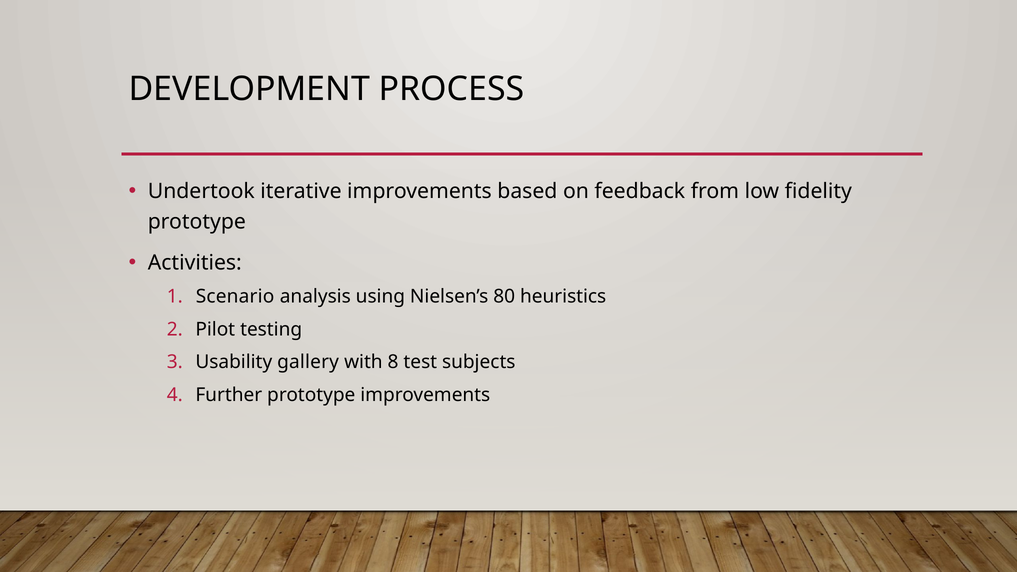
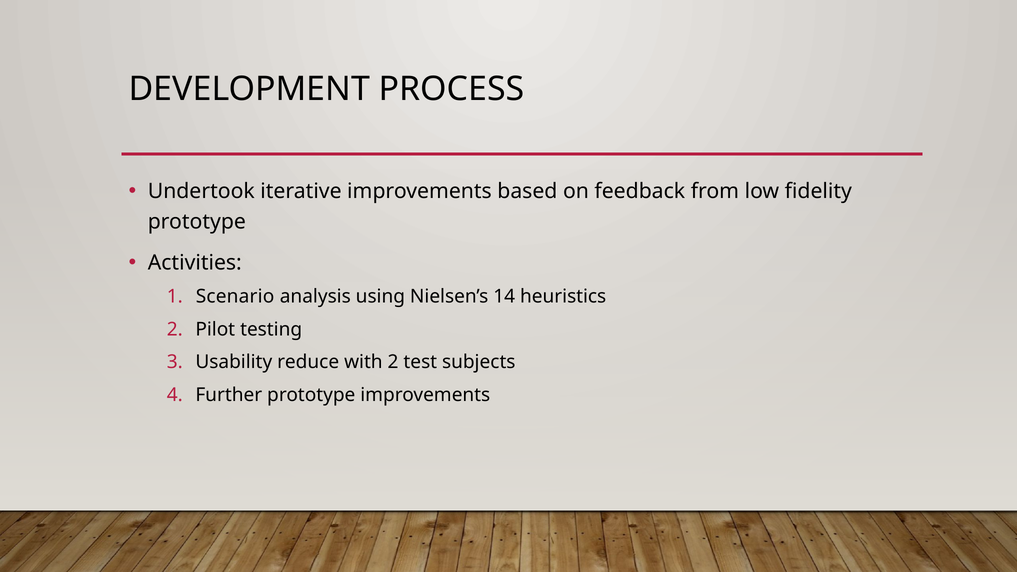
80: 80 -> 14 (504, 297)
gallery: gallery -> reduce (308, 362)
with 8: 8 -> 2 (393, 362)
